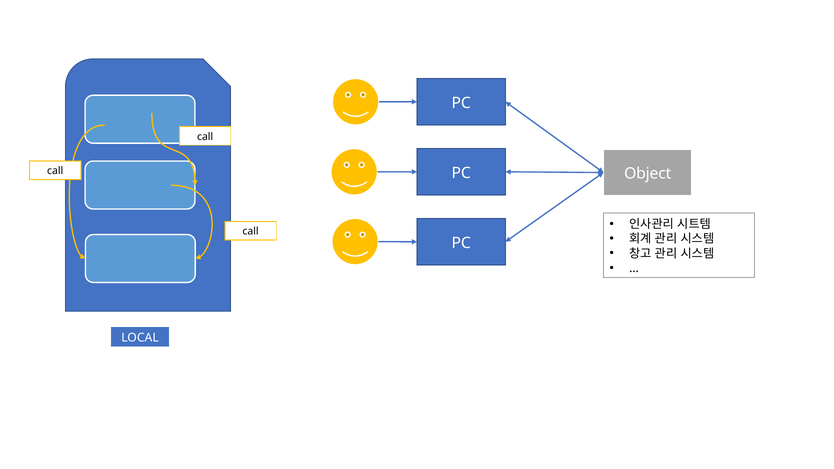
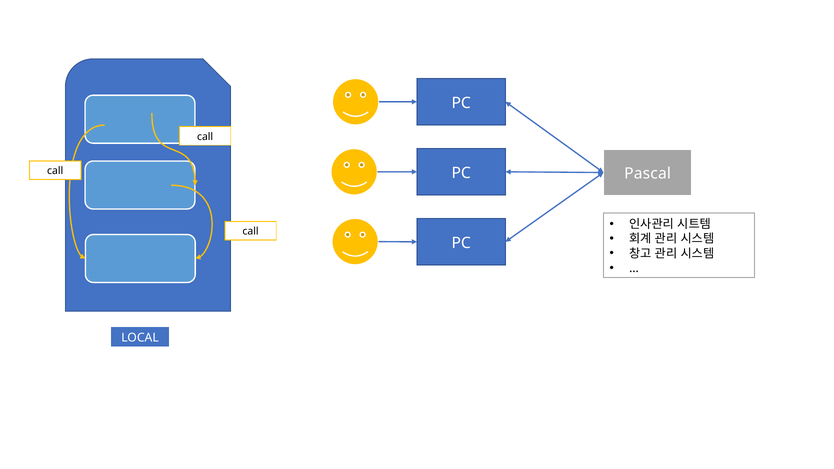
Object: Object -> Pascal (648, 174)
